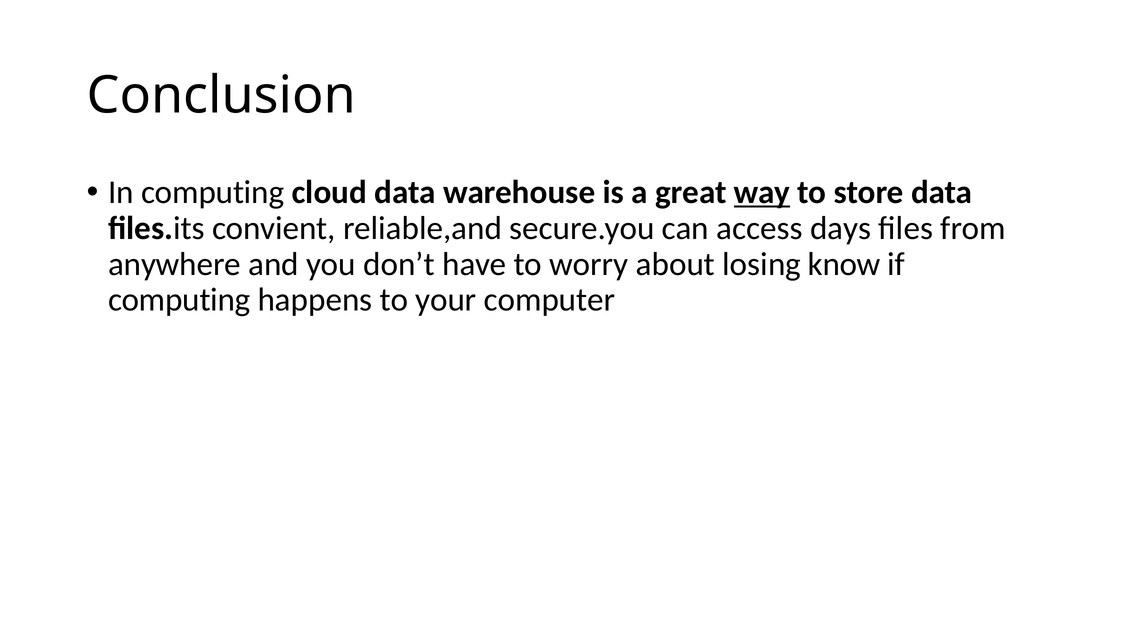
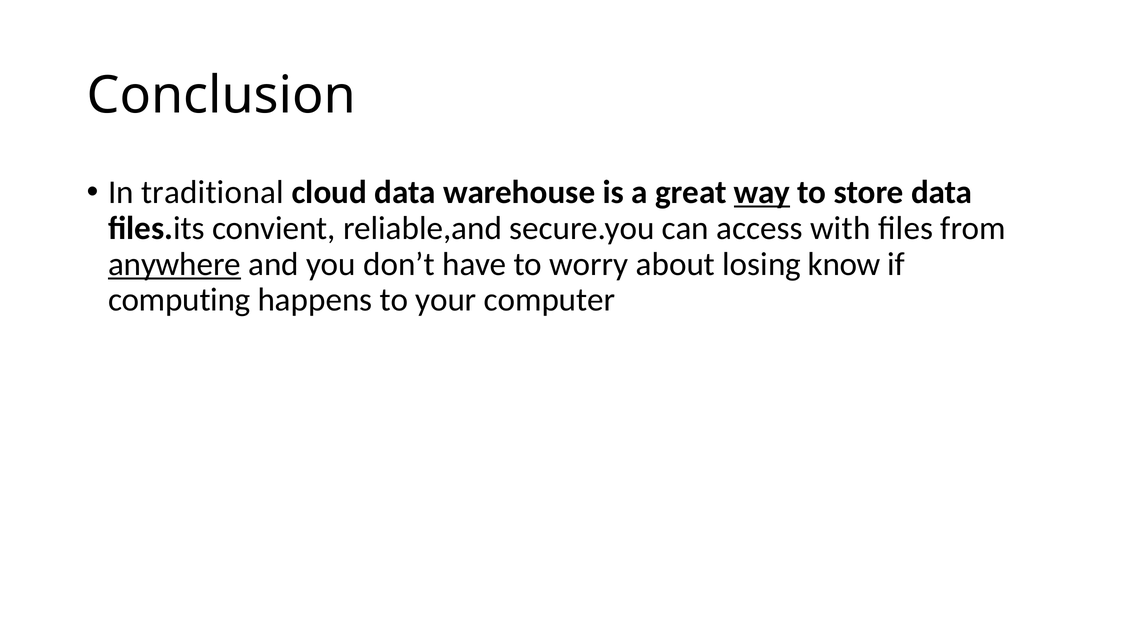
In computing: computing -> traditional (212, 192)
days: days -> with (840, 228)
anywhere underline: none -> present (174, 264)
